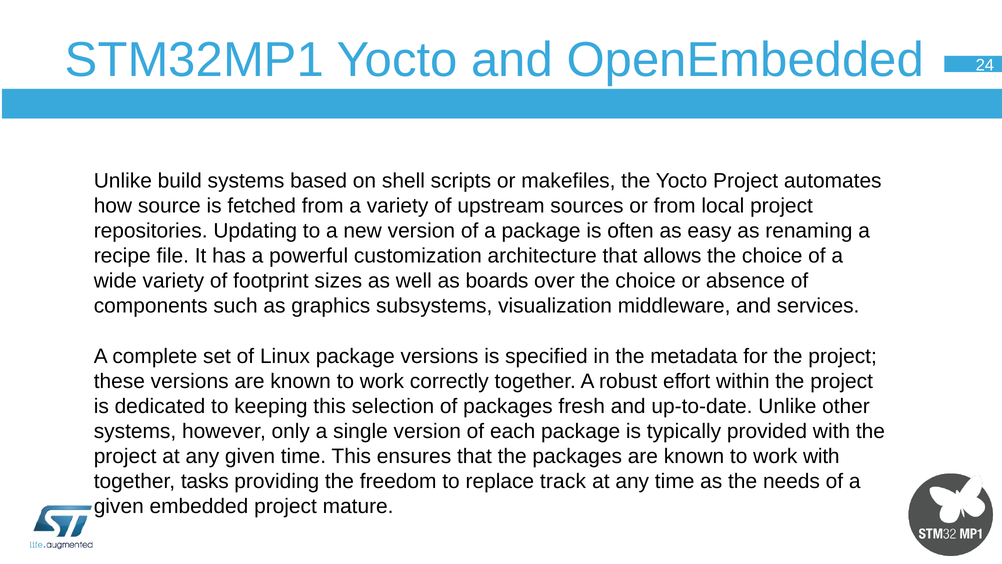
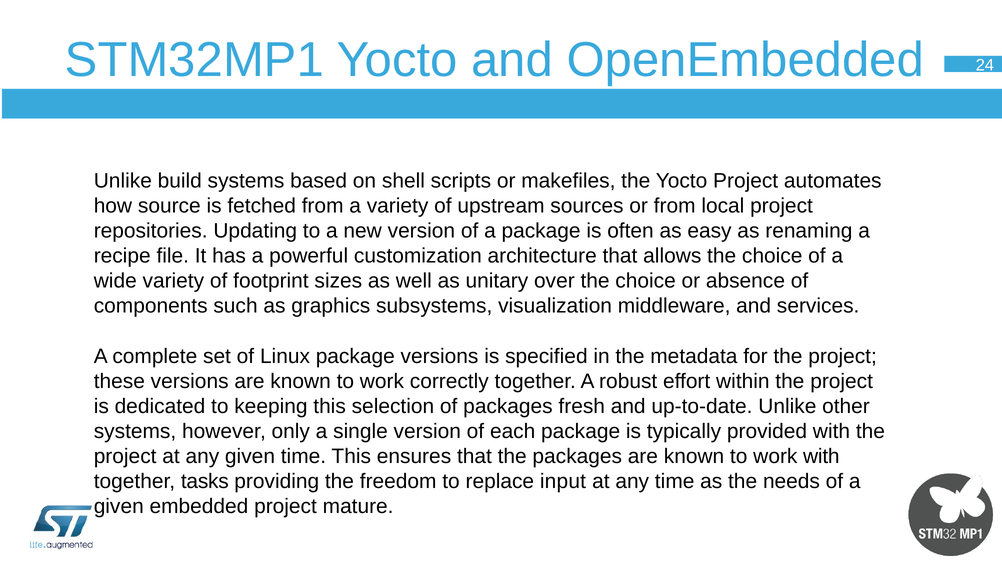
boards: boards -> unitary (497, 281)
track: track -> input (563, 481)
